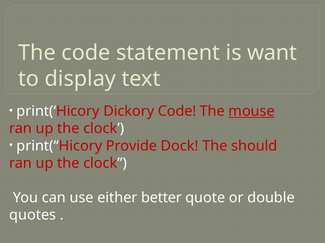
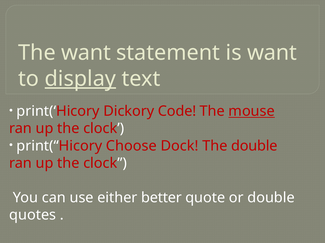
The code: code -> want (86, 53)
display underline: none -> present (80, 79)
Provide: Provide -> Choose (131, 146)
The should: should -> double (254, 146)
